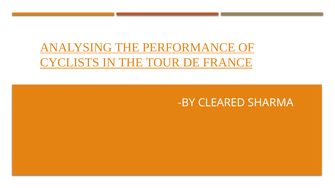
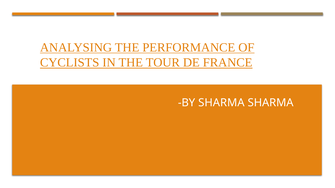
BY CLEARED: CLEARED -> SHARMA (221, 103)
